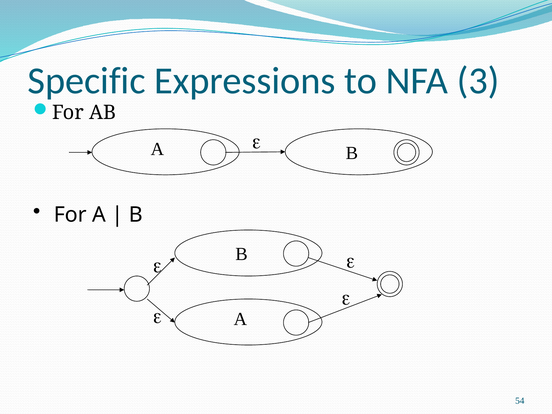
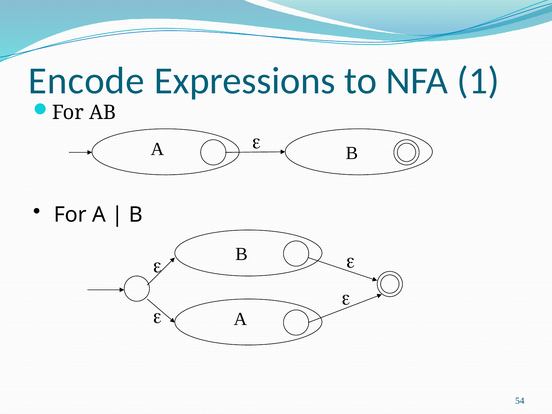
Specific: Specific -> Encode (86, 81)
3: 3 -> 1 (478, 81)
